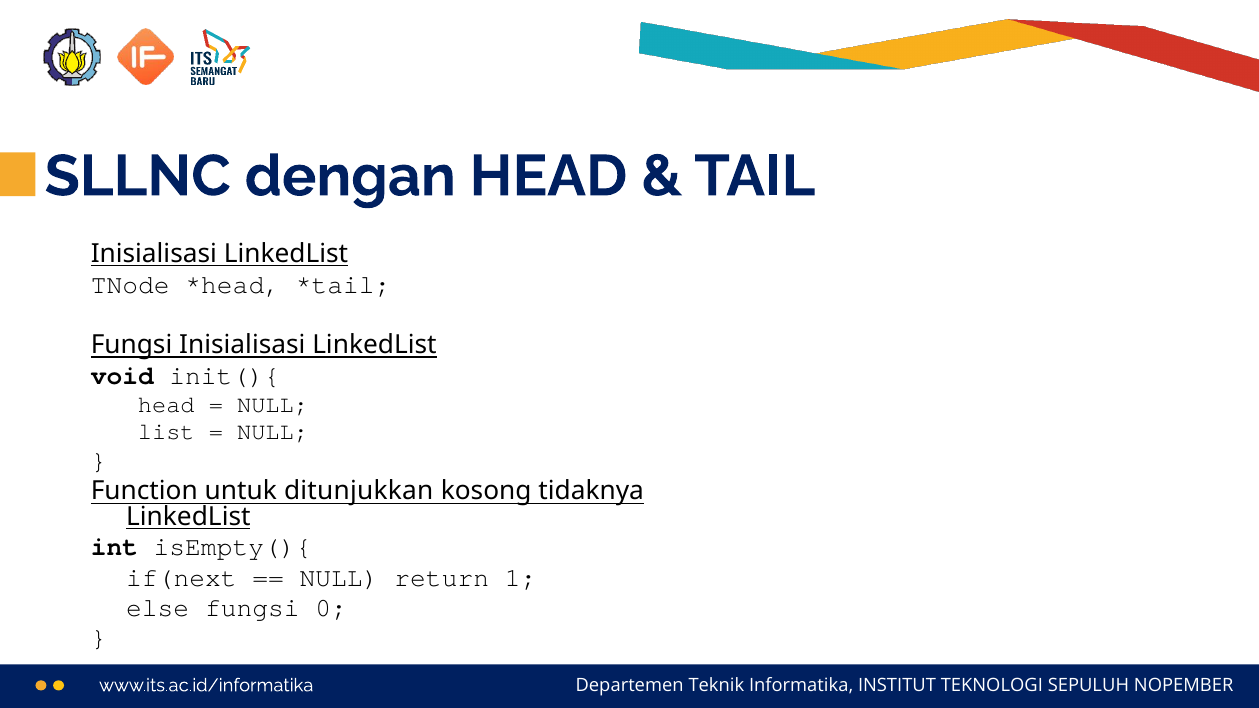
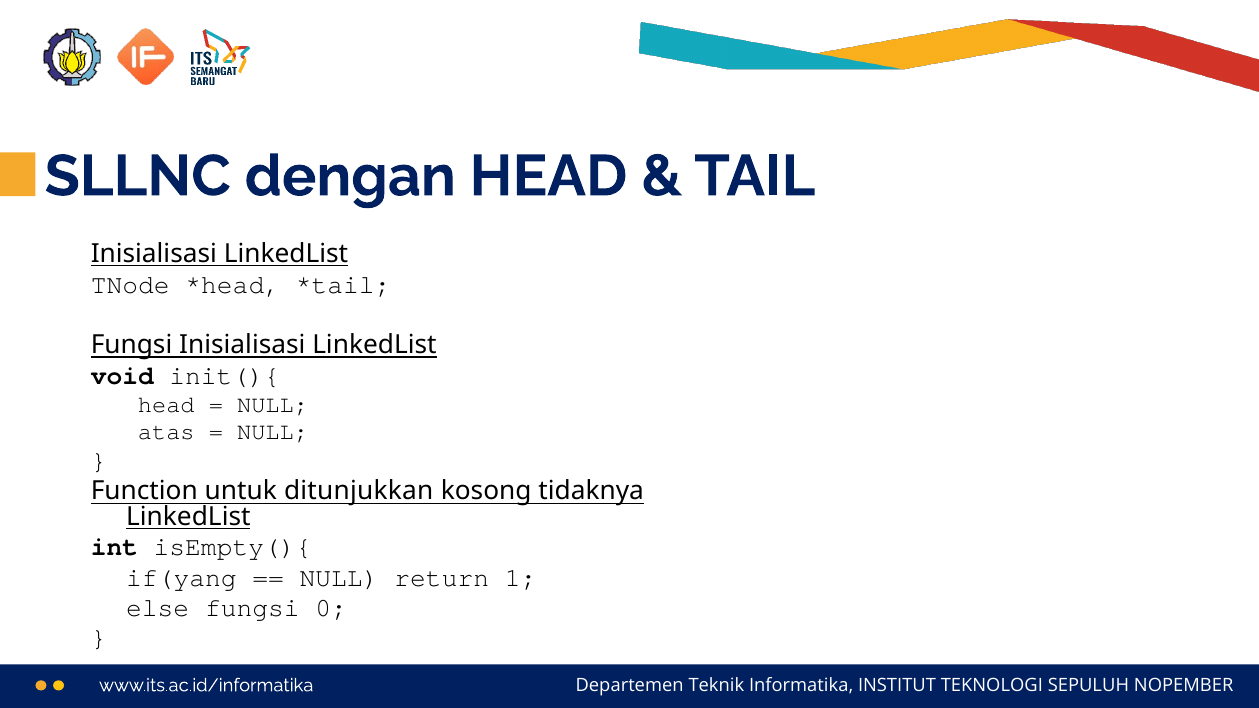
list: list -> atas (166, 432)
if(next: if(next -> if(yang (181, 578)
